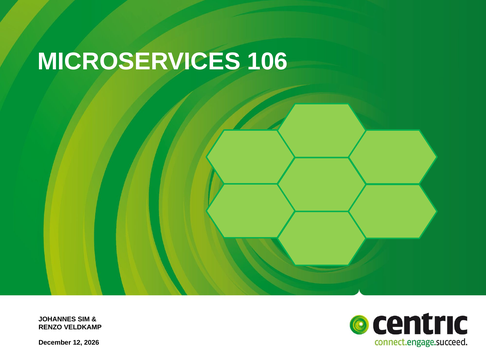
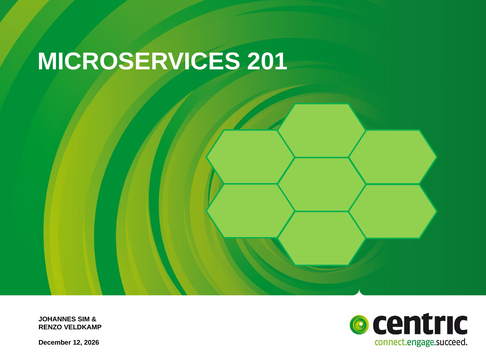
106: 106 -> 201 (268, 61)
